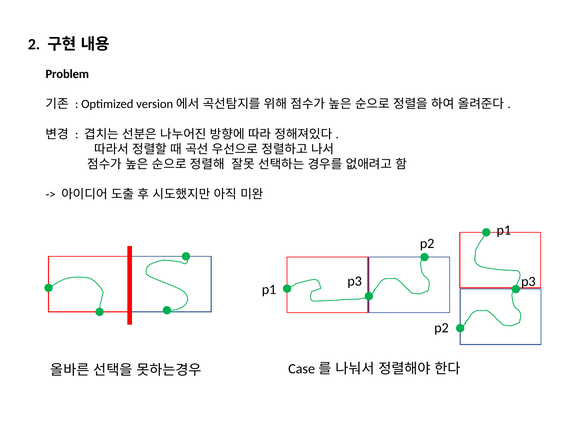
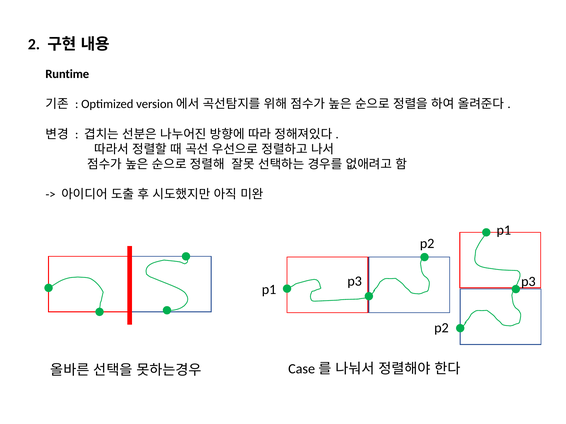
Problem: Problem -> Runtime (67, 74)
